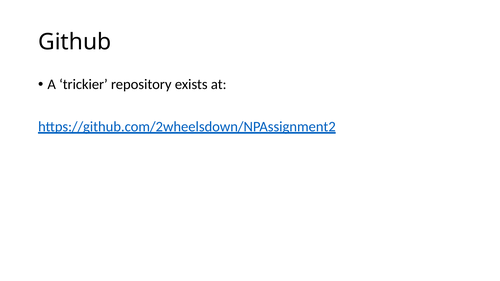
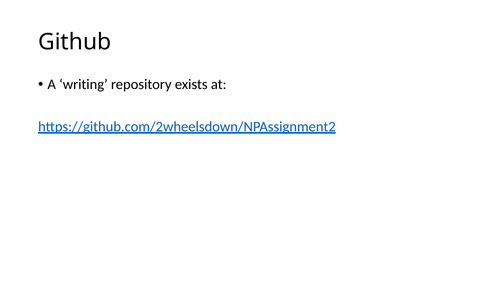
trickier: trickier -> writing (83, 85)
